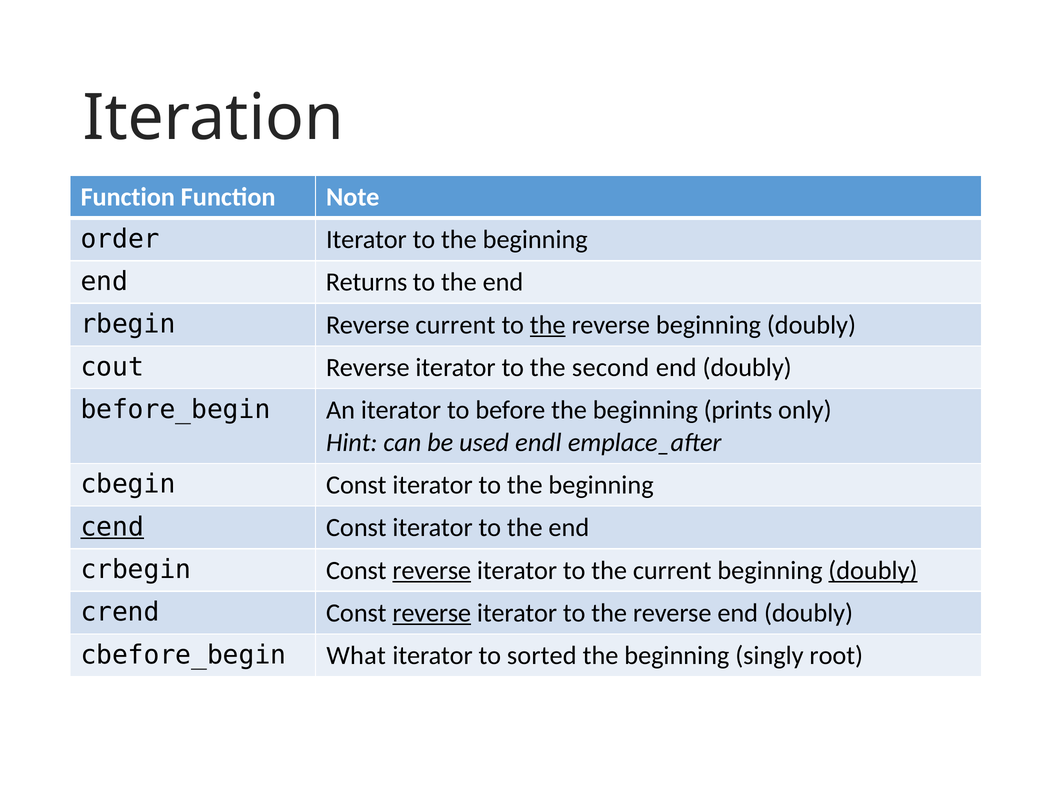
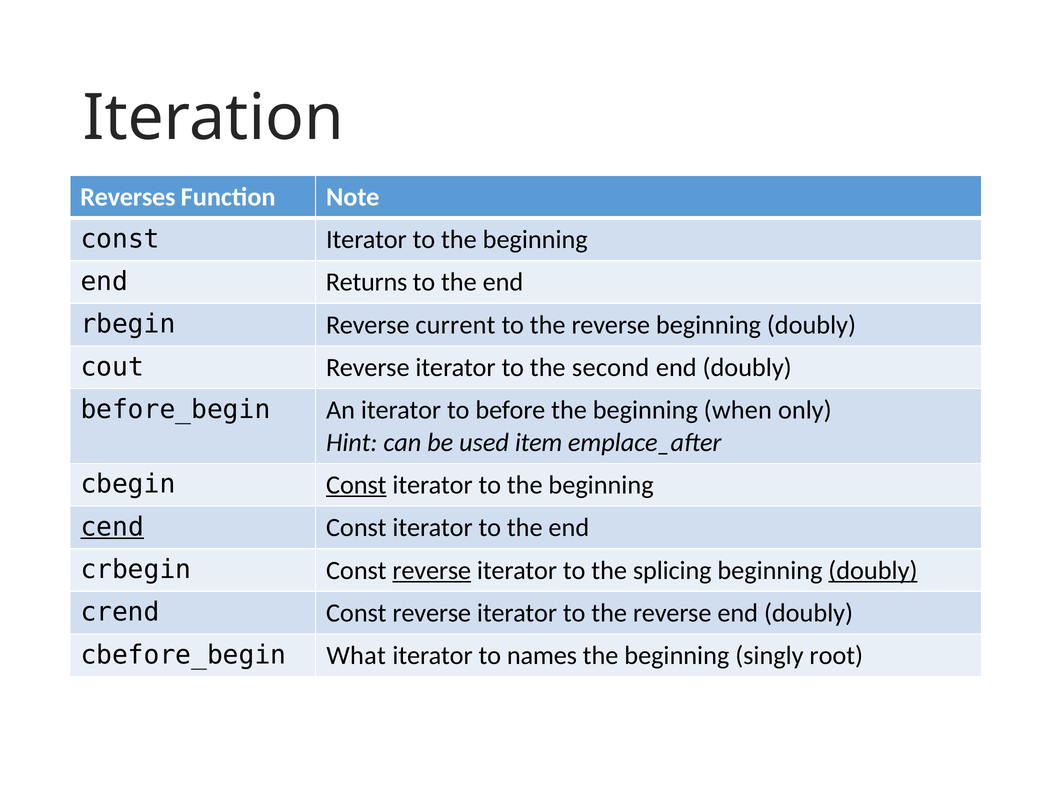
Function: Function -> Reverses (128, 197)
order: order -> const (120, 239)
the underline: present -> none (548, 325)
prints: prints -> when (738, 410)
endl: endl -> item (539, 442)
Const underline: none -> present (356, 485)
the current: current -> splicing (672, 570)
reverse underline: present -> none (432, 613)
sorted: sorted -> names (542, 656)
